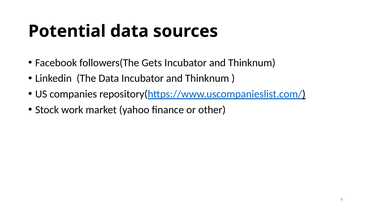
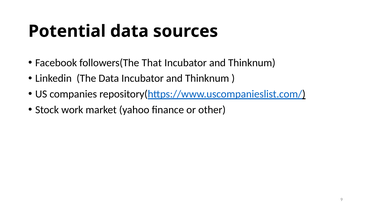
Gets: Gets -> That (152, 63)
